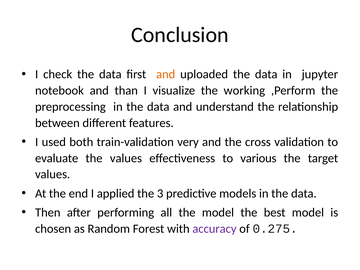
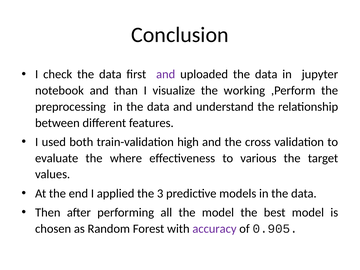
and colour: orange -> purple (166, 74)
very: very -> high (188, 142)
the values: values -> where (126, 158)
0.275: 0.275 -> 0.905 (275, 229)
